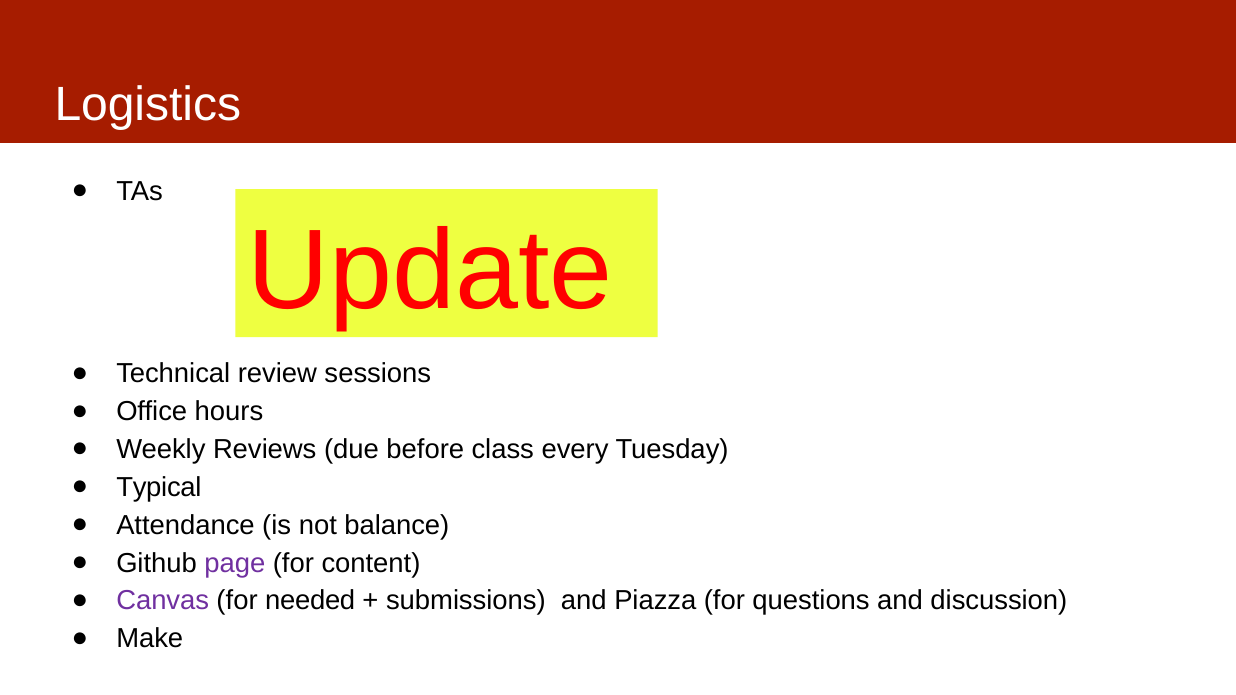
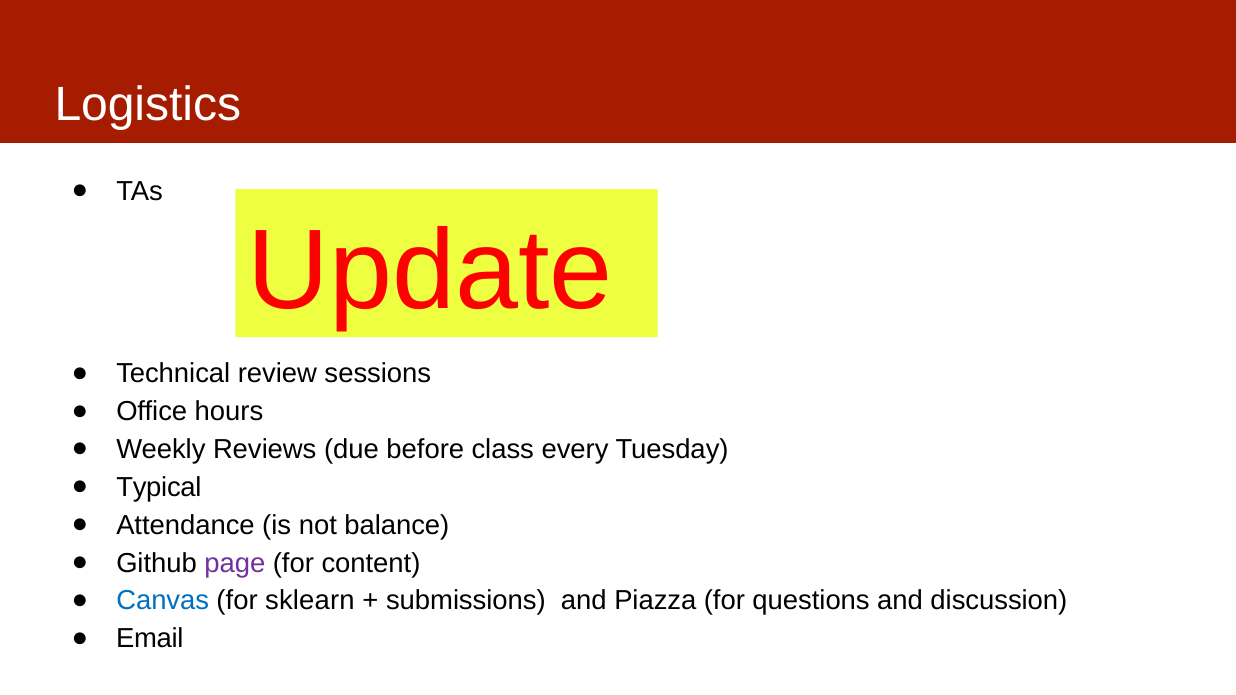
Canvas colour: purple -> blue (163, 601)
needed: needed -> sklearn (310, 601)
Make: Make -> Email (150, 639)
